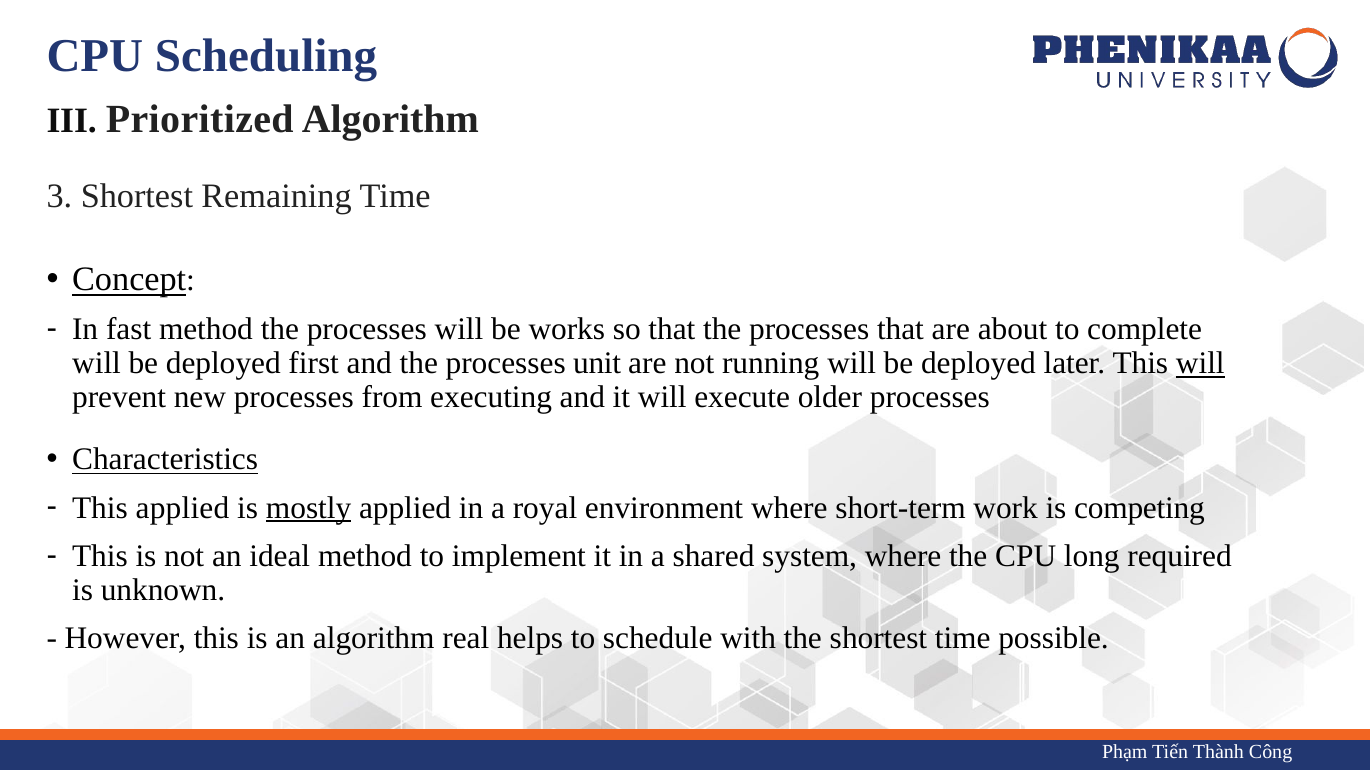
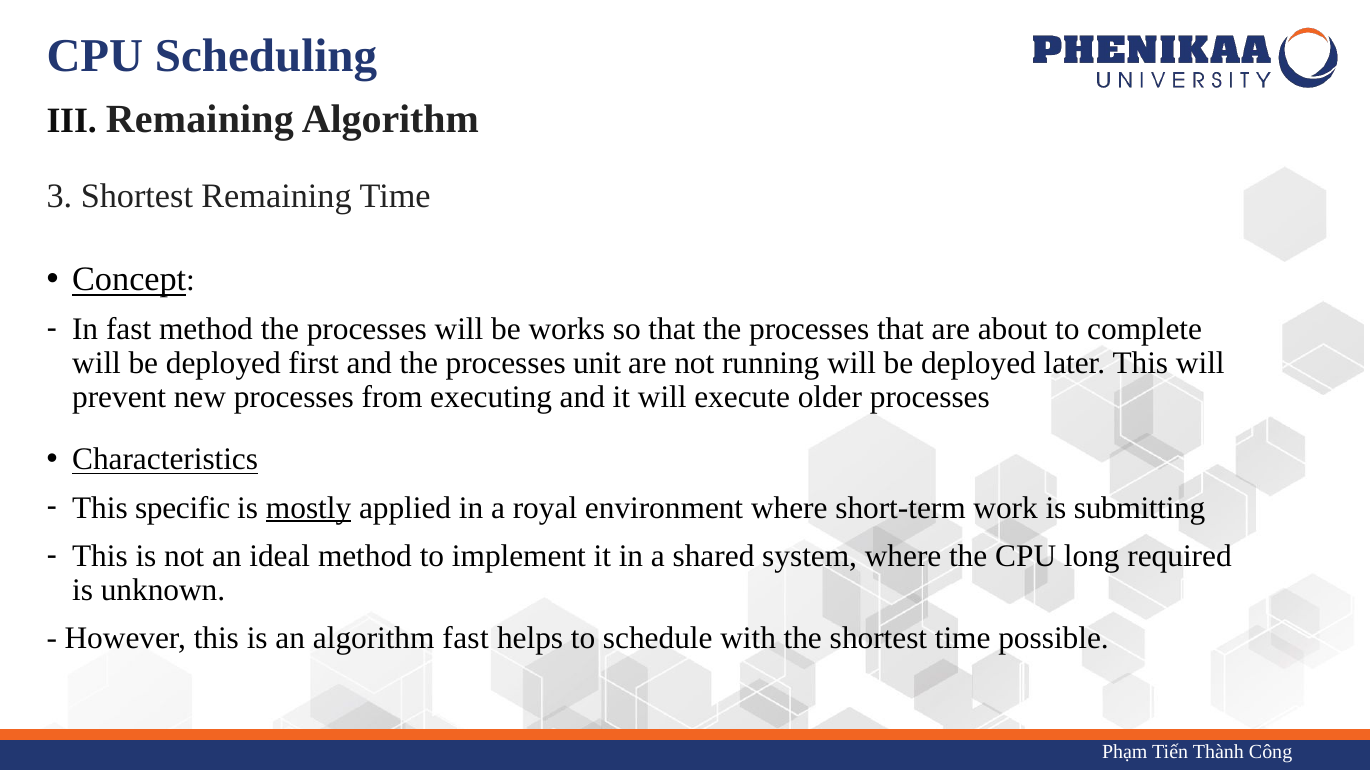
III Prioritized: Prioritized -> Remaining (200, 119)
will underline: present -> none (1200, 364)
This applied: applied -> specific (183, 508)
competing: competing -> submitting (1140, 508)
algorithm real: real -> fast (466, 638)
